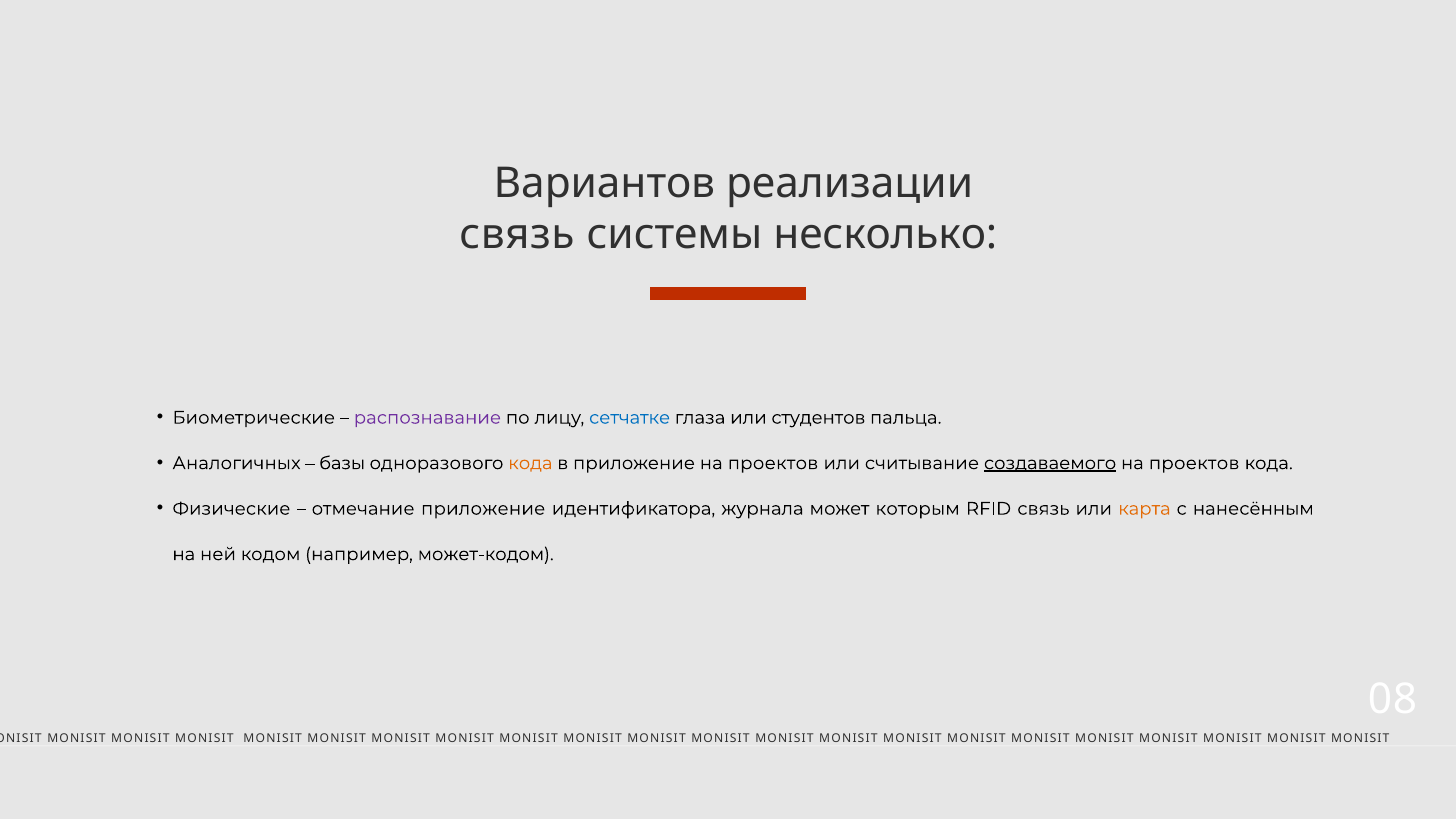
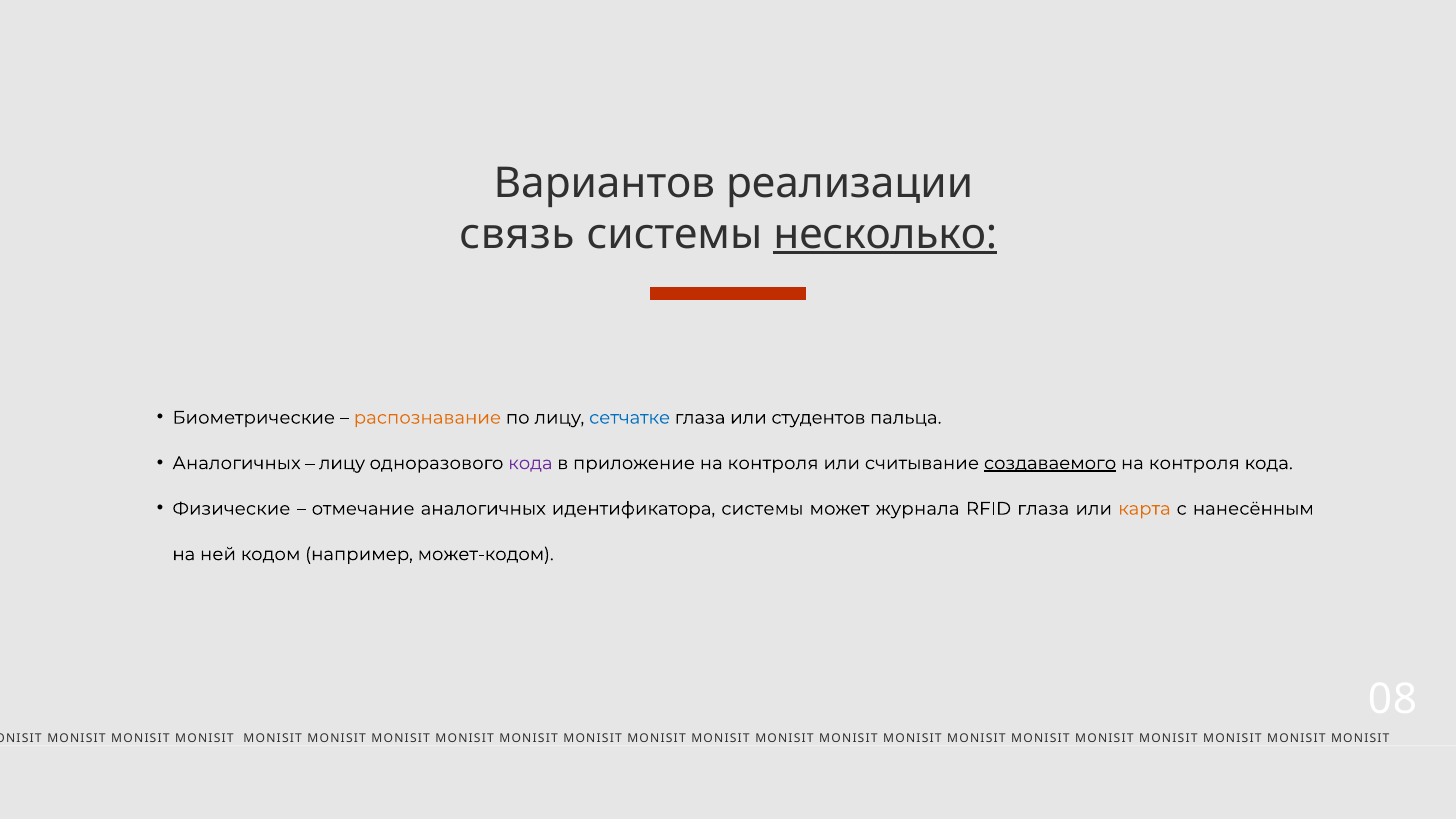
несколько underline: none -> present (885, 234)
распознавание colour: purple -> orange (427, 418)
базы: базы -> лицу (342, 463)
кода colour: orange -> purple (530, 463)
приложение на проектов: проектов -> контроля (773, 463)
проектов: проектов -> контроля (1194, 463)
отмечание приложение: приложение -> аналогичных (483, 509)
идентификатора журнала: журнала -> системы (762, 509)
которым: которым -> журнала (918, 509)
RFID связь: связь -> глаза (1043, 509)
